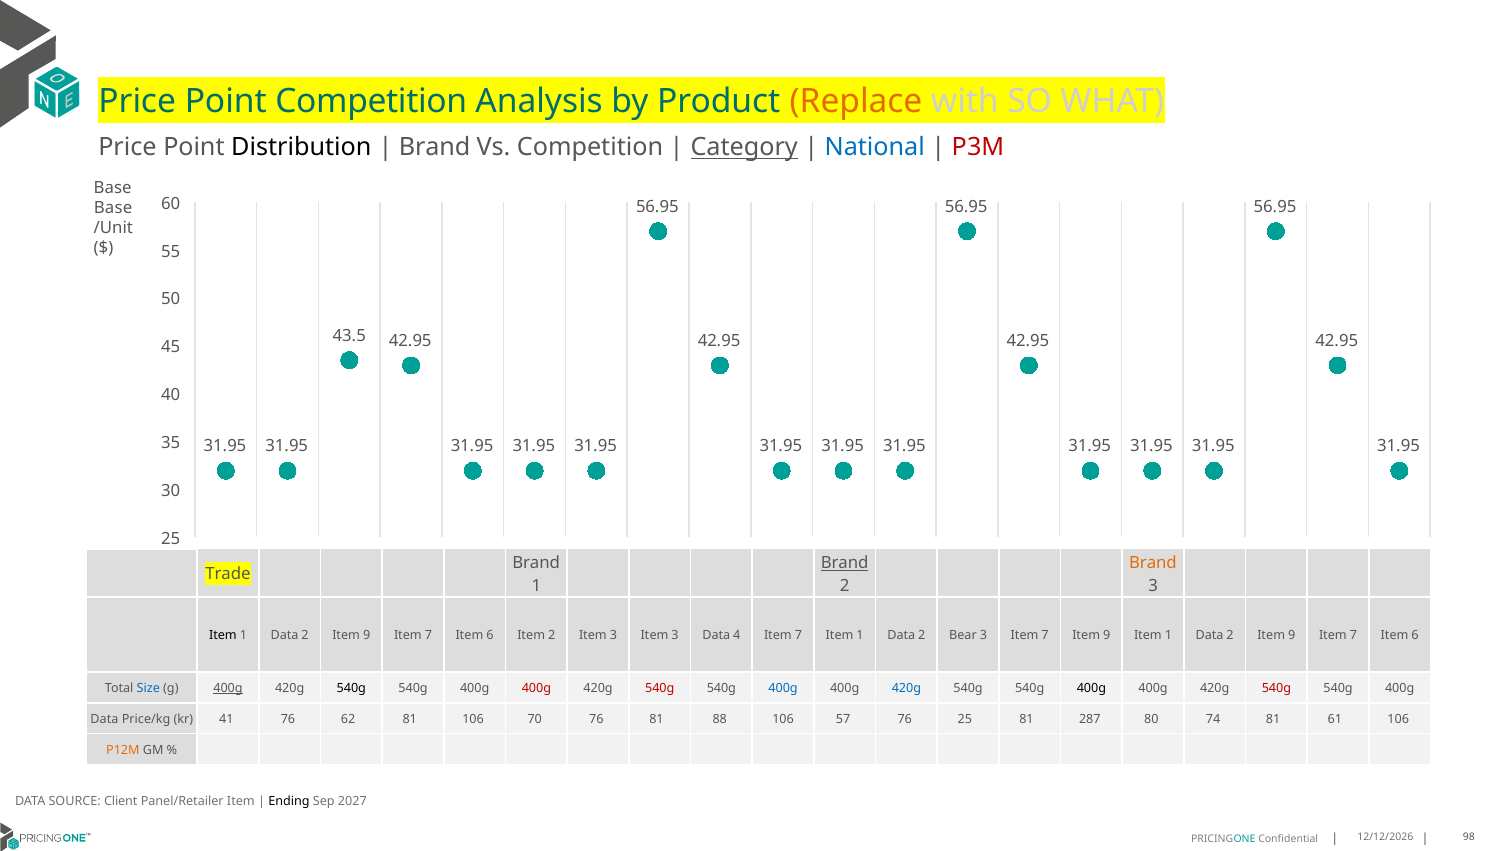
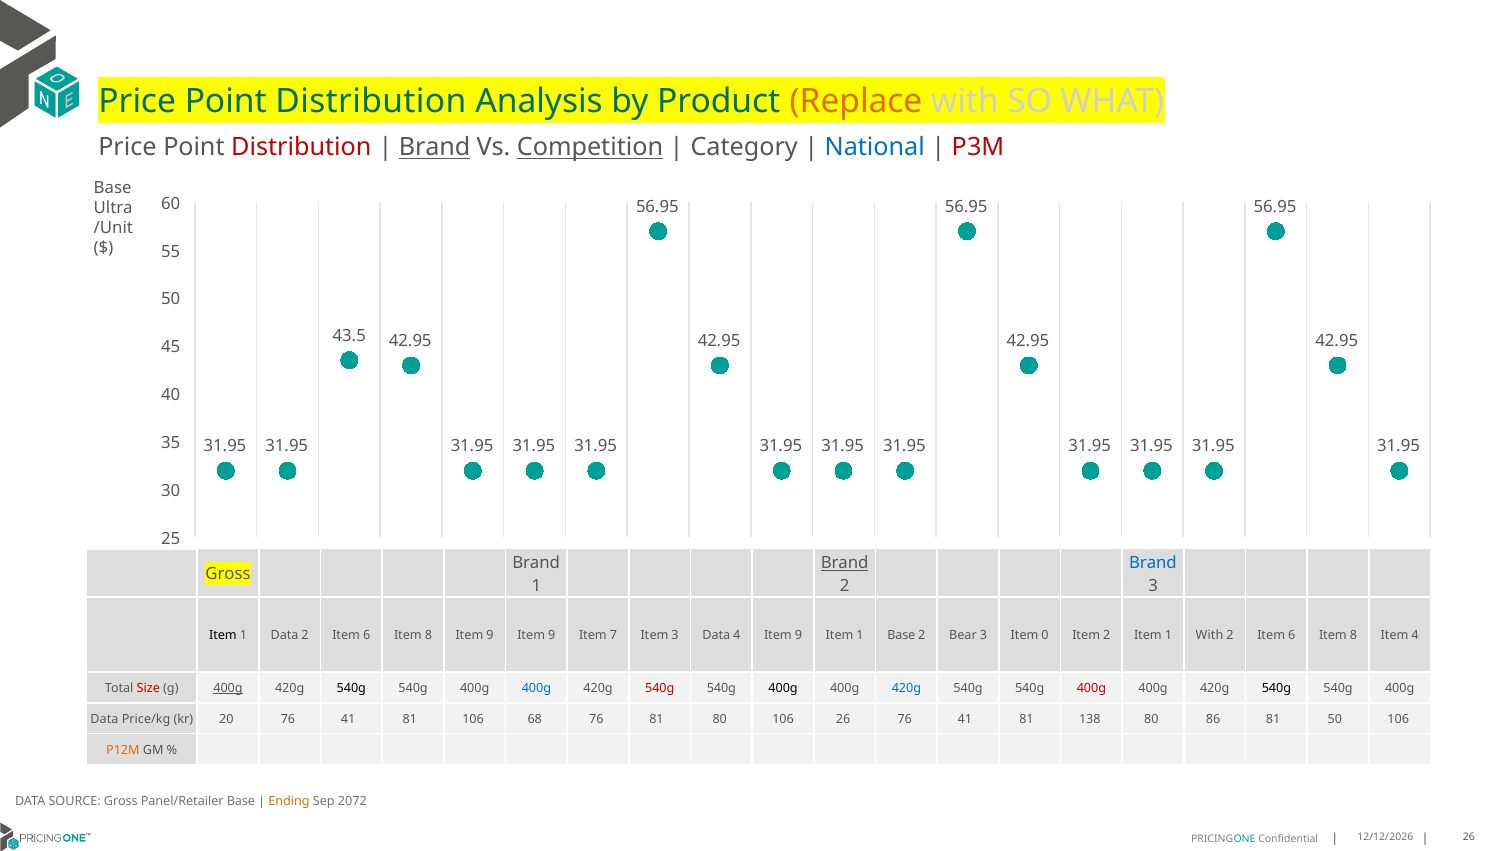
Competition: Competition -> Distribution (371, 102)
Distribution colour: black -> red (301, 147)
Brand underline: none -> present (435, 147)
Competition underline: none -> present (590, 147)
Category underline: present -> none (744, 147)
Base: Base -> Ultra (113, 208)
Brand colour: orange -> blue (1153, 562)
Trade: Trade -> Gross (228, 574)
9: 9 -> 6 (367, 635)
7: 7 -> 8 (428, 635)
6: 6 -> 9 (490, 635)
2: 2 -> 9 (552, 635)
3: 3 -> 7 (613, 635)
4 Item 7: 7 -> 9 (798, 635)
Data: Data -> Base (901, 635)
3 Item 7: 7 -> 0 (1045, 635)
9: 9 -> 2 (1107, 635)
Data: Data -> With (1210, 635)
9: 9 -> 6 (1292, 635)
7: 7 -> 8 (1353, 635)
6: 6 -> 4 (1415, 635)
Size colour: blue -> red (148, 688)
400g colour: red -> blue (536, 688)
400g colour: blue -> black (783, 688)
400g colour: black -> red (1091, 688)
540g colour: red -> black (1276, 688)
41: 41 -> 20 (226, 719)
62: 62 -> 41 (348, 719)
70: 70 -> 68 (535, 719)
81 88: 88 -> 80 (720, 719)
106 57: 57 -> 26 (843, 719)
25: 25 -> 41 (965, 719)
287: 287 -> 138 (1090, 719)
74: 74 -> 86 (1213, 719)
81 61: 61 -> 50 (1335, 719)
SOURCE Client: Client -> Gross (121, 801)
Panel/Retailer Item: Item -> Base (241, 801)
Ending colour: black -> orange (289, 801)
2027: 2027 -> 2072 (352, 801)
98: 98 -> 26 (1469, 836)
